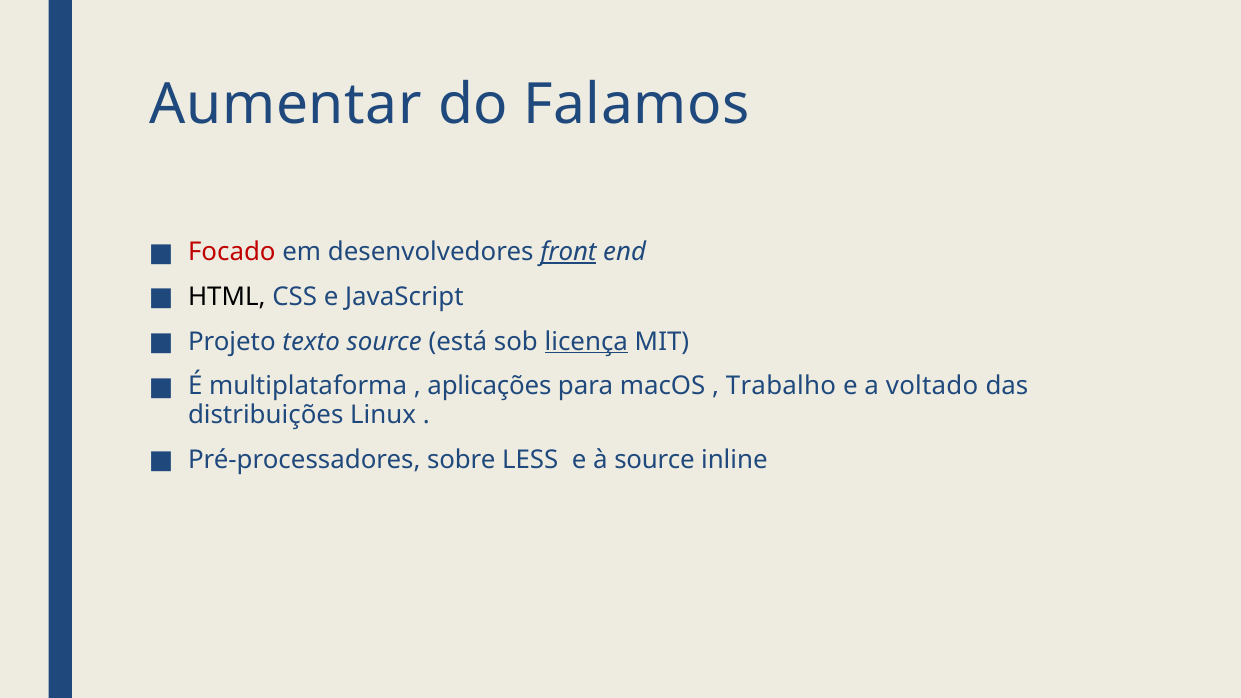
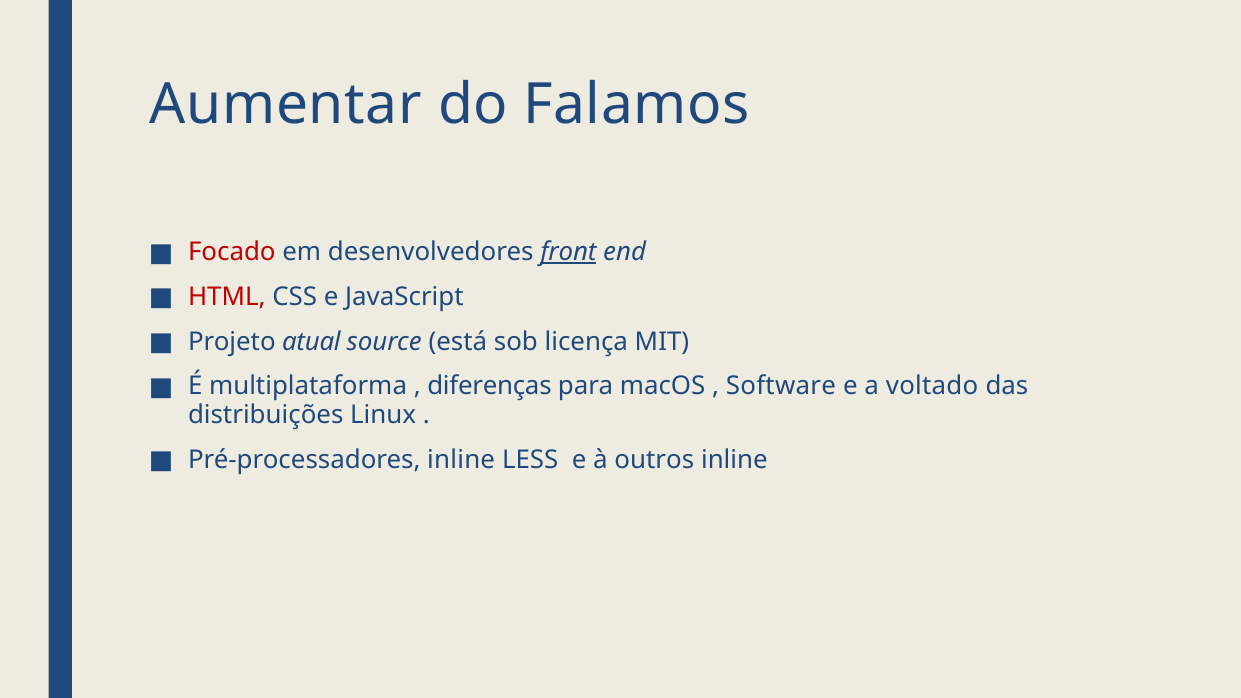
HTML colour: black -> red (227, 297)
texto: texto -> atual (311, 342)
licença underline: present -> none (586, 342)
aplicações: aplicações -> diferenças (489, 386)
Trabalho: Trabalho -> Software (781, 386)
Pré-processadores sobre: sobre -> inline (461, 460)
à source: source -> outros (654, 460)
